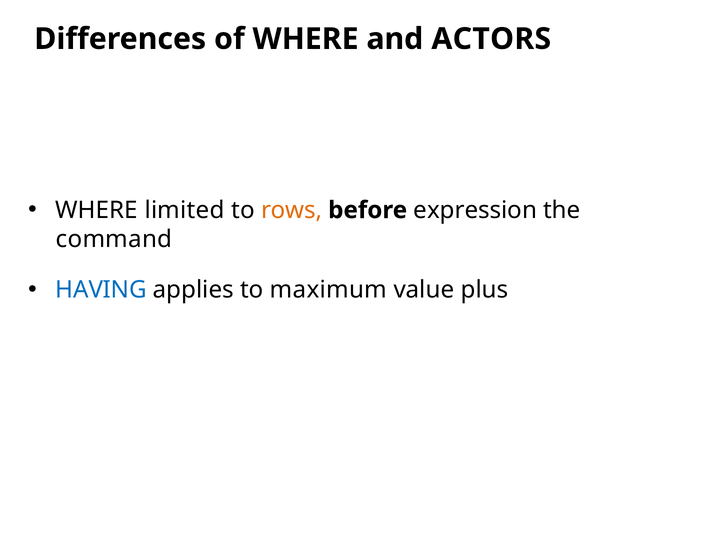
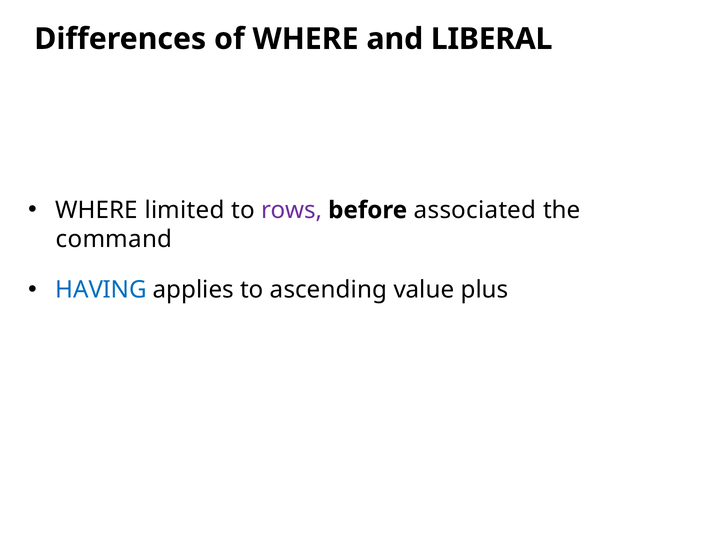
ACTORS: ACTORS -> LIBERAL (492, 39)
rows colour: orange -> purple (292, 210)
expression: expression -> associated (475, 210)
maximum: maximum -> ascending (328, 290)
